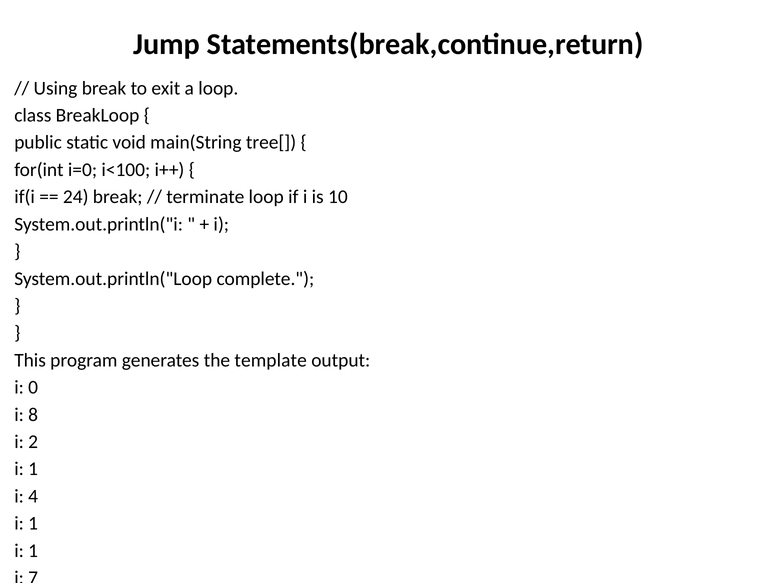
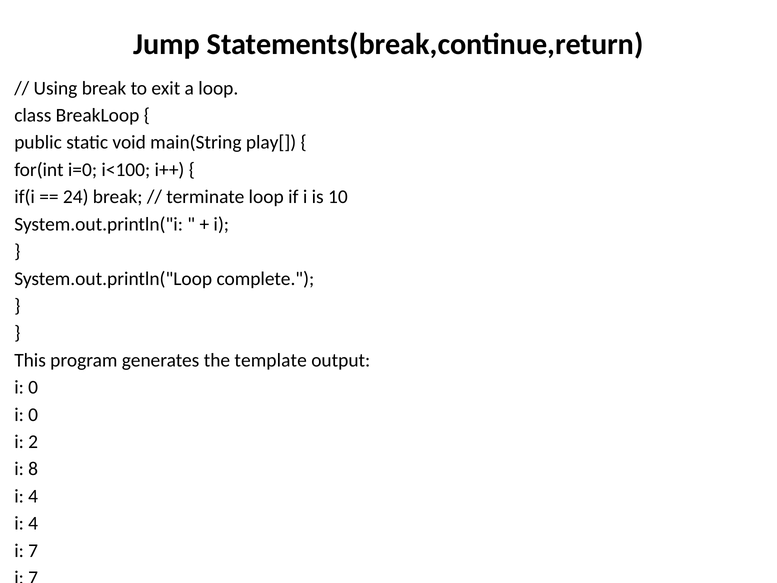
tree[: tree[ -> play[ (271, 143)
8: 8 -> 0 (33, 414)
1: 1 -> 8 (33, 469)
1: 1 -> 4 (33, 523)
1: 1 -> 7 (33, 550)
